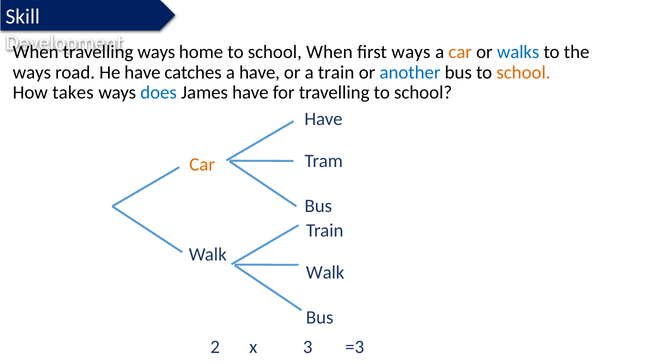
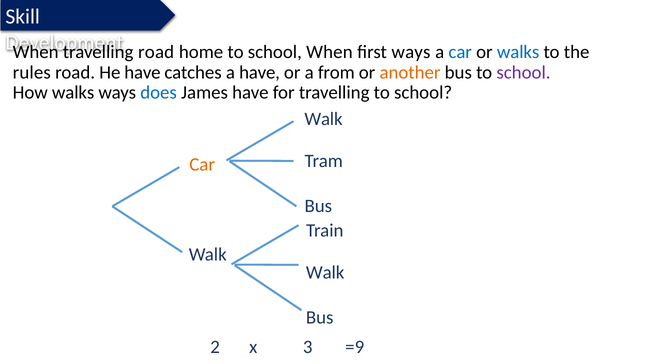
ways: ways -> road (156, 52)
car colour: orange -> blue (460, 52)
ways: ways -> rules (32, 72)
a train: train -> from (336, 72)
another colour: blue -> orange (410, 72)
school colour: orange -> purple (523, 72)
How takes: takes -> walks (73, 93)
Have: Have -> Walk (324, 119)
=3: =3 -> =9 (355, 347)
